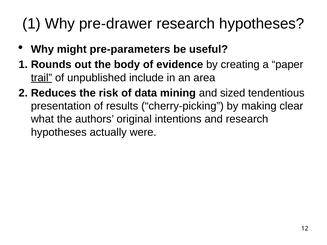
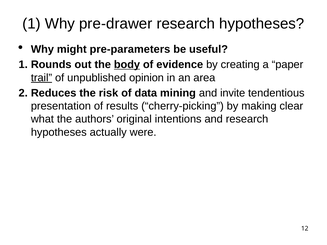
body underline: none -> present (127, 65)
include: include -> opinion (146, 78)
sized: sized -> invite (233, 93)
